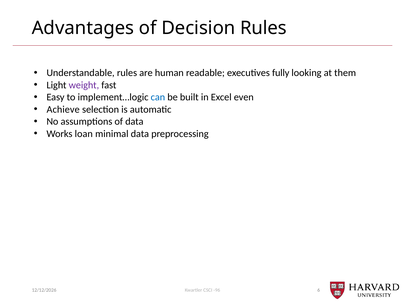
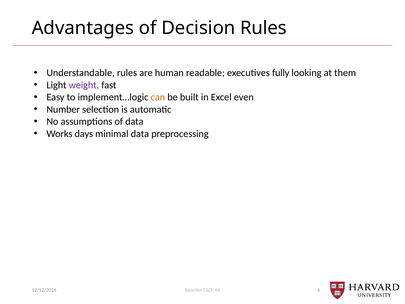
can colour: blue -> orange (158, 97)
Achieve: Achieve -> Number (63, 109)
loan: loan -> days (84, 134)
